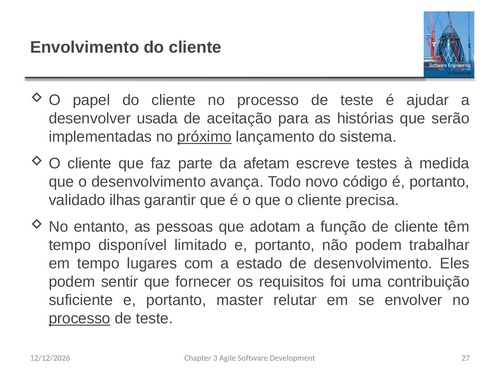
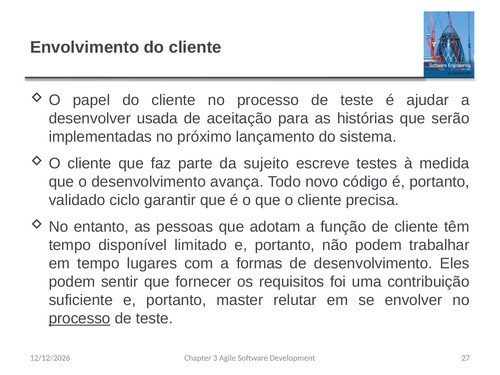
próximo underline: present -> none (204, 137)
afetam: afetam -> sujeito (266, 164)
ilhas: ilhas -> ciclo (125, 200)
estado: estado -> formas (259, 264)
